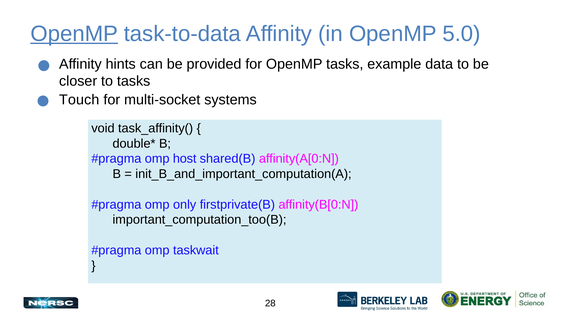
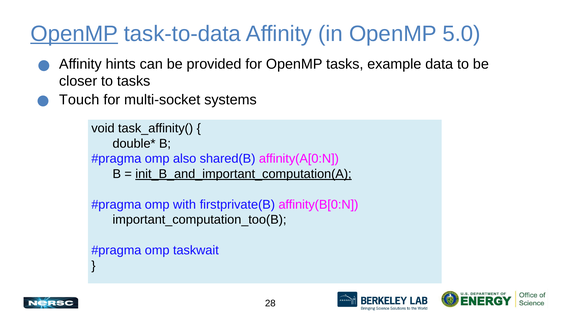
host: host -> also (185, 159)
init_B_and_important_computation(A underline: none -> present (243, 174)
only: only -> with (185, 204)
